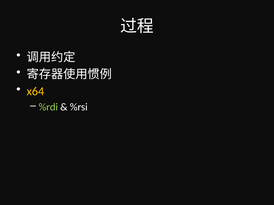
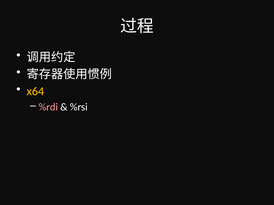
%rdi colour: light green -> pink (48, 107)
